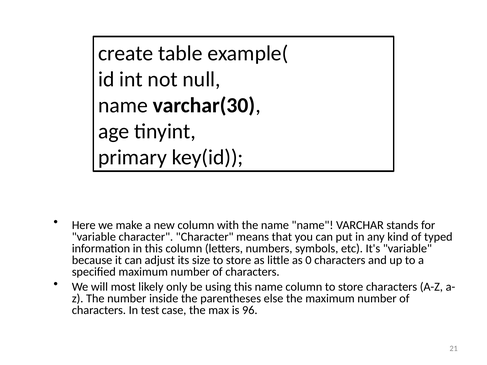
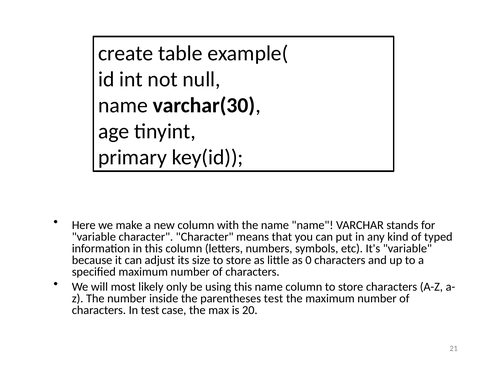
parentheses else: else -> test (273, 299)
96: 96 -> 20 (250, 311)
